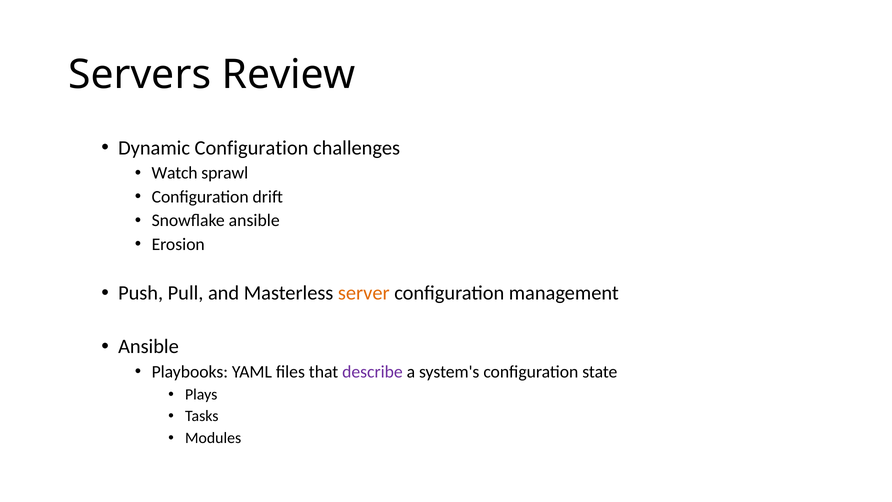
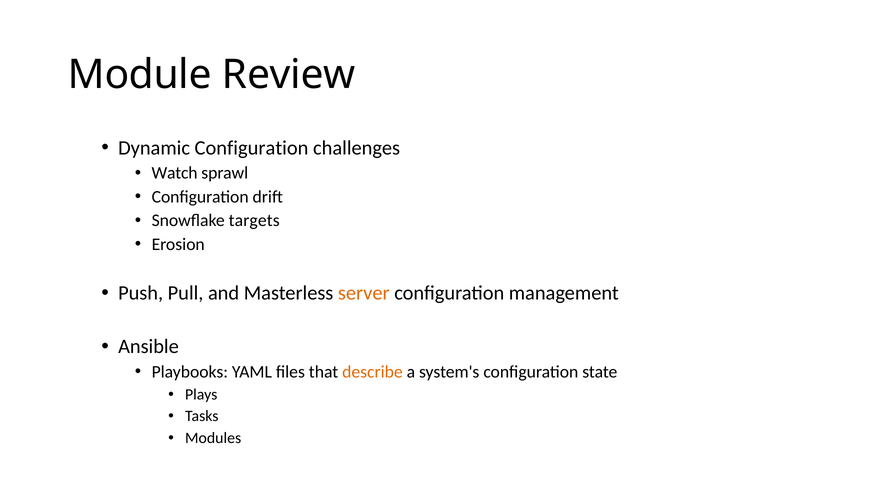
Servers: Servers -> Module (140, 75)
Snowflake ansible: ansible -> targets (254, 220)
describe colour: purple -> orange (372, 372)
